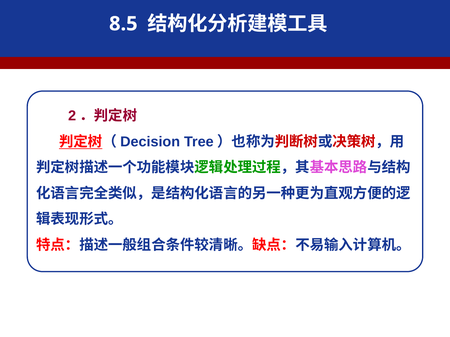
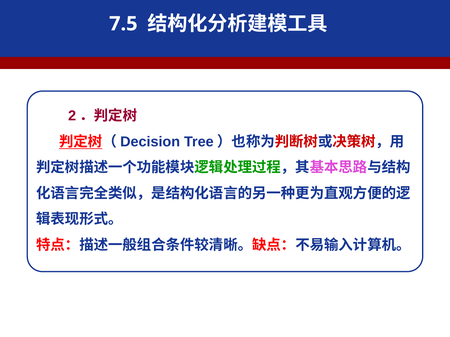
8.5: 8.5 -> 7.5 (123, 24)
